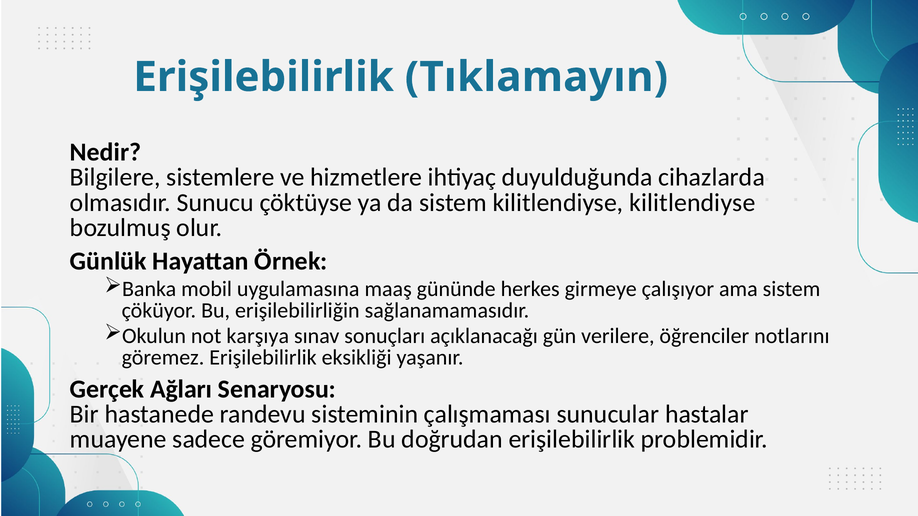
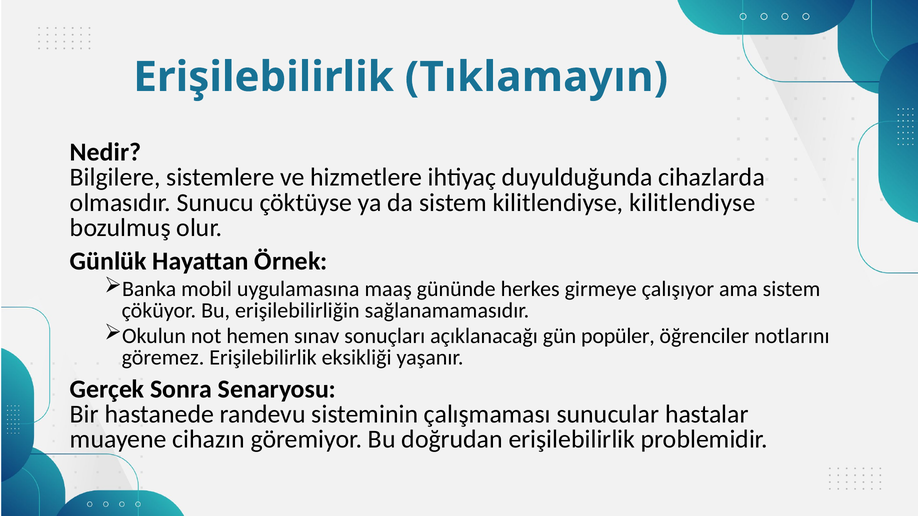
karşıya: karşıya -> hemen (258, 336)
verilere: verilere -> popüler (618, 336)
Ağları: Ağları -> Sonra (181, 389)
sadece: sadece -> cihazın (209, 440)
